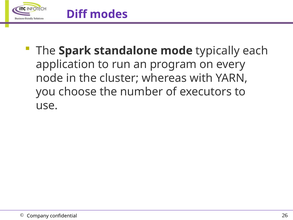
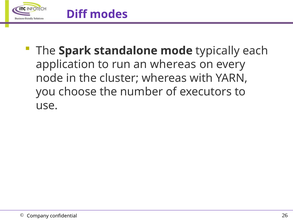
an program: program -> whereas (173, 64)
